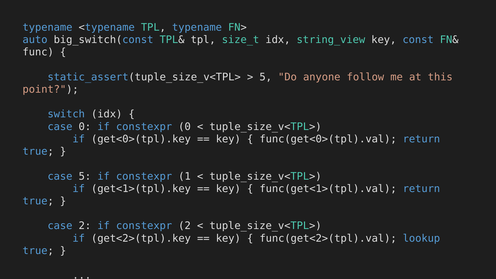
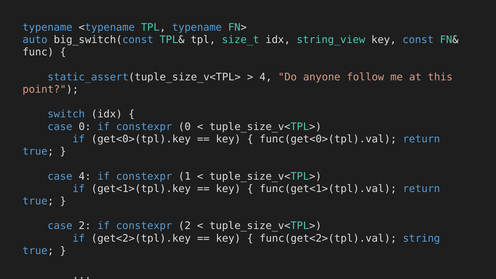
5: 5 -> 4 (266, 77)
case 5: 5 -> 4 (85, 176)
lookup: lookup -> string (421, 238)
